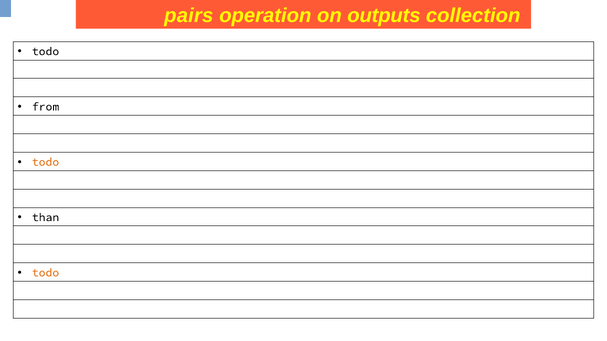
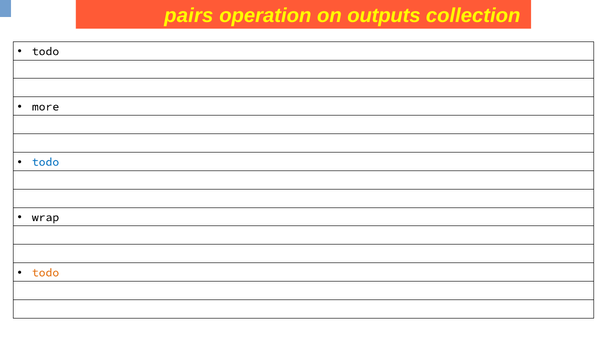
from: from -> more (46, 107)
todo colour: orange -> blue (46, 162)
than: than -> wrap (46, 218)
